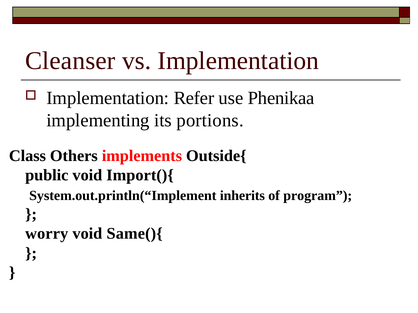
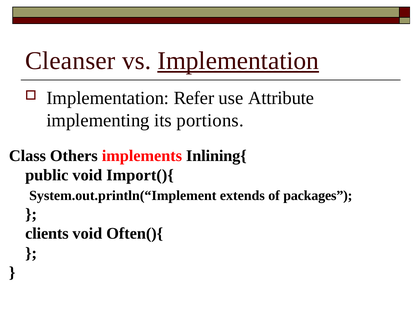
Implementation underline: none -> present (238, 61)
Phenikaa: Phenikaa -> Attribute (281, 98)
Outside{: Outside{ -> Inlining{ (216, 156)
inherits: inherits -> extends (242, 196)
program: program -> packages (318, 196)
worry: worry -> clients (47, 234)
Same(){: Same(){ -> Often(){ (135, 234)
